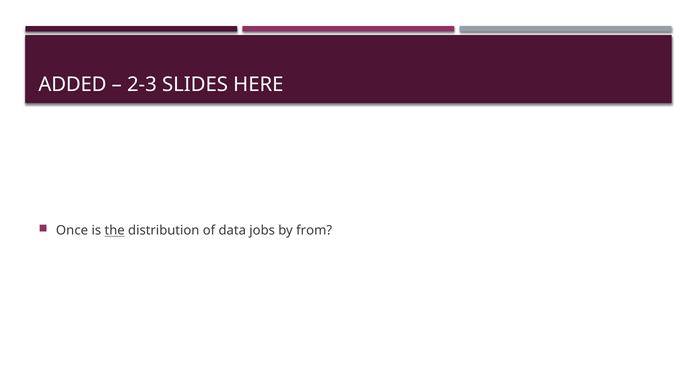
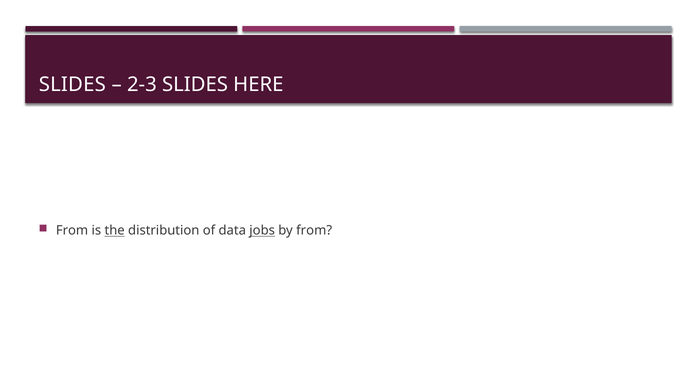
ADDED: ADDED -> SLIDES (72, 85)
Once: Once -> From (72, 231)
jobs underline: none -> present (262, 231)
